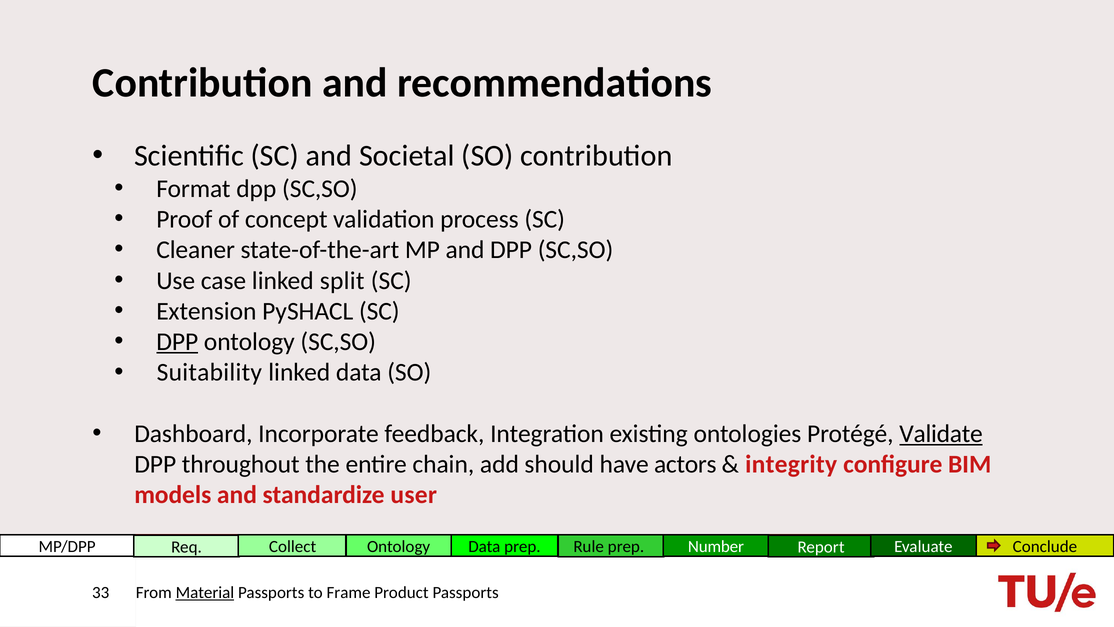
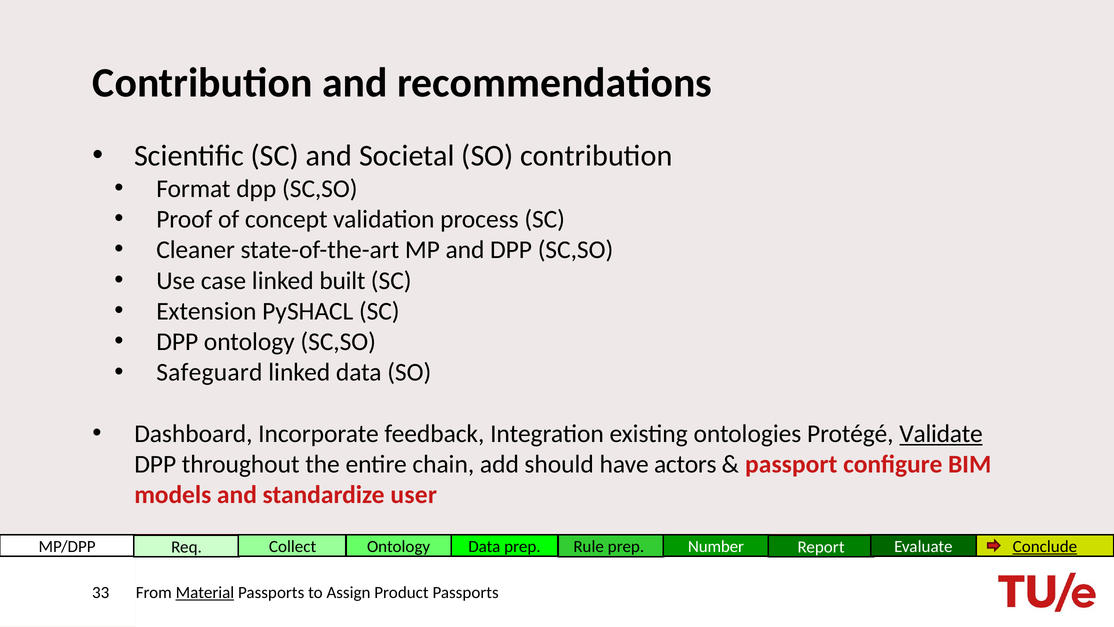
split: split -> built (342, 280)
DPP underline: present -> none (177, 342)
Suitability: Suitability -> Safeguard (209, 372)
integrity: integrity -> passport (791, 464)
Conclude underline: none -> present (1045, 546)
Frame: Frame -> Assign (348, 593)
